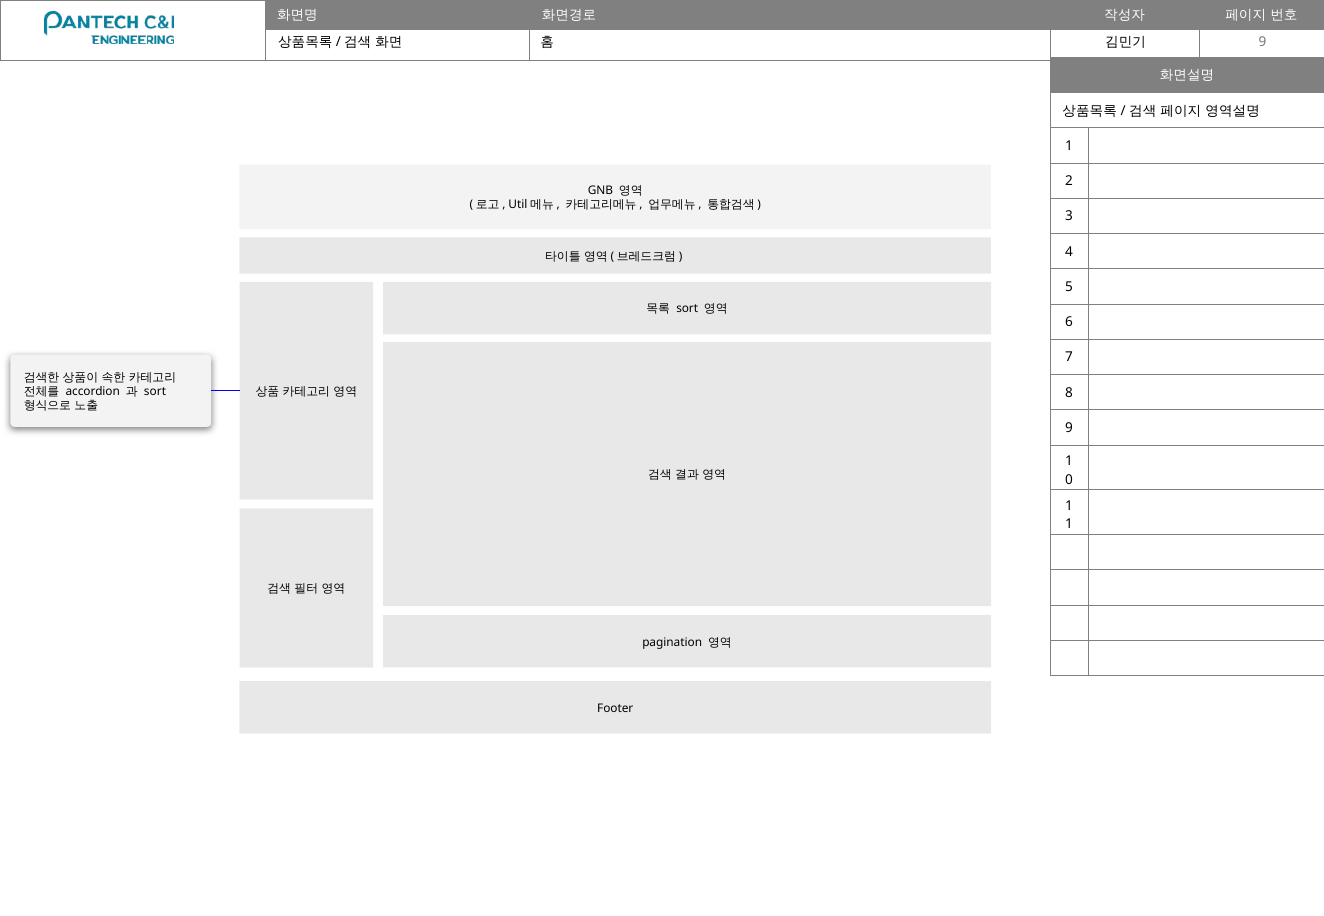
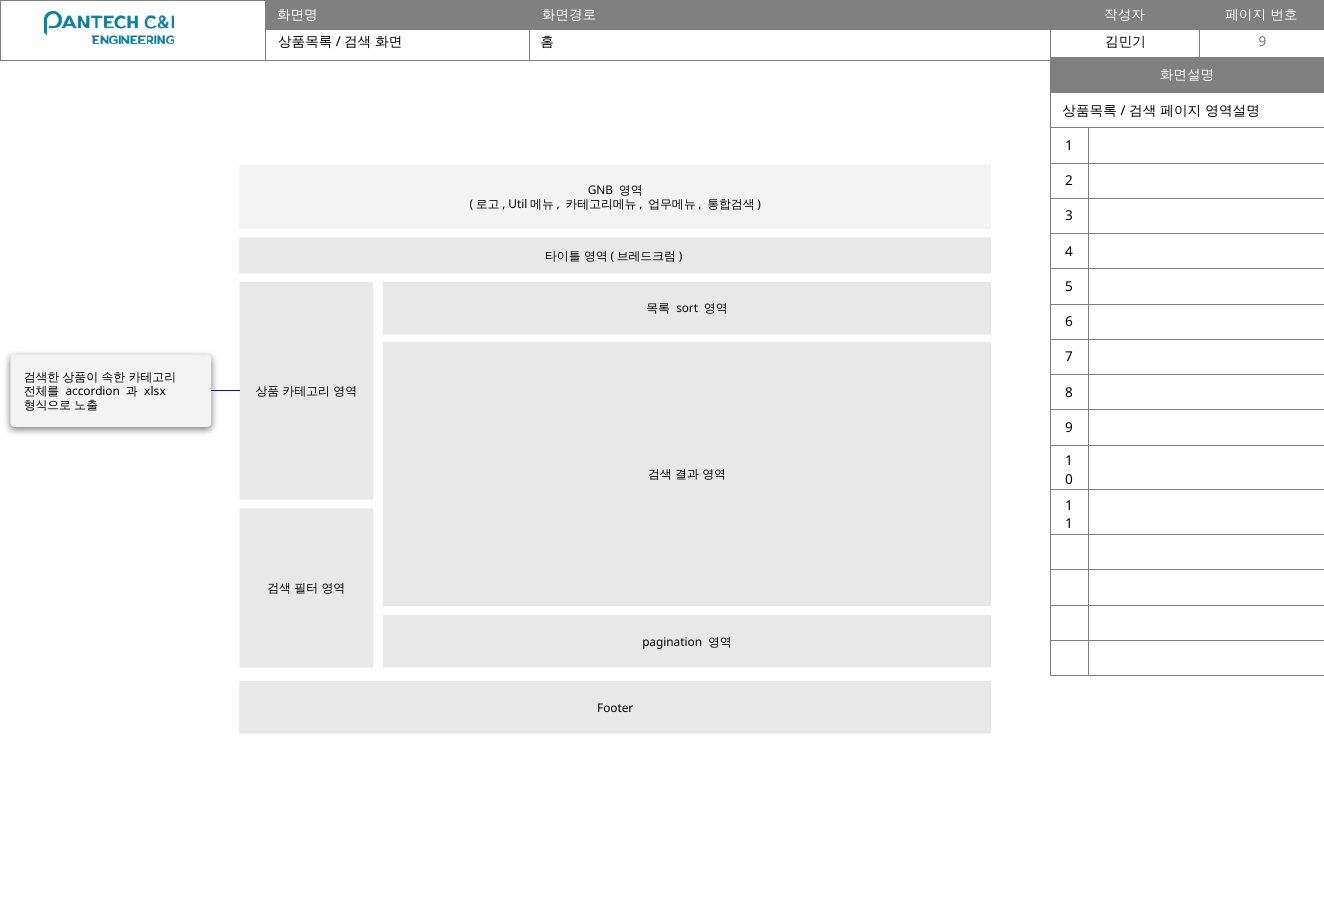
sort: sort -> xlsx (155, 392)
